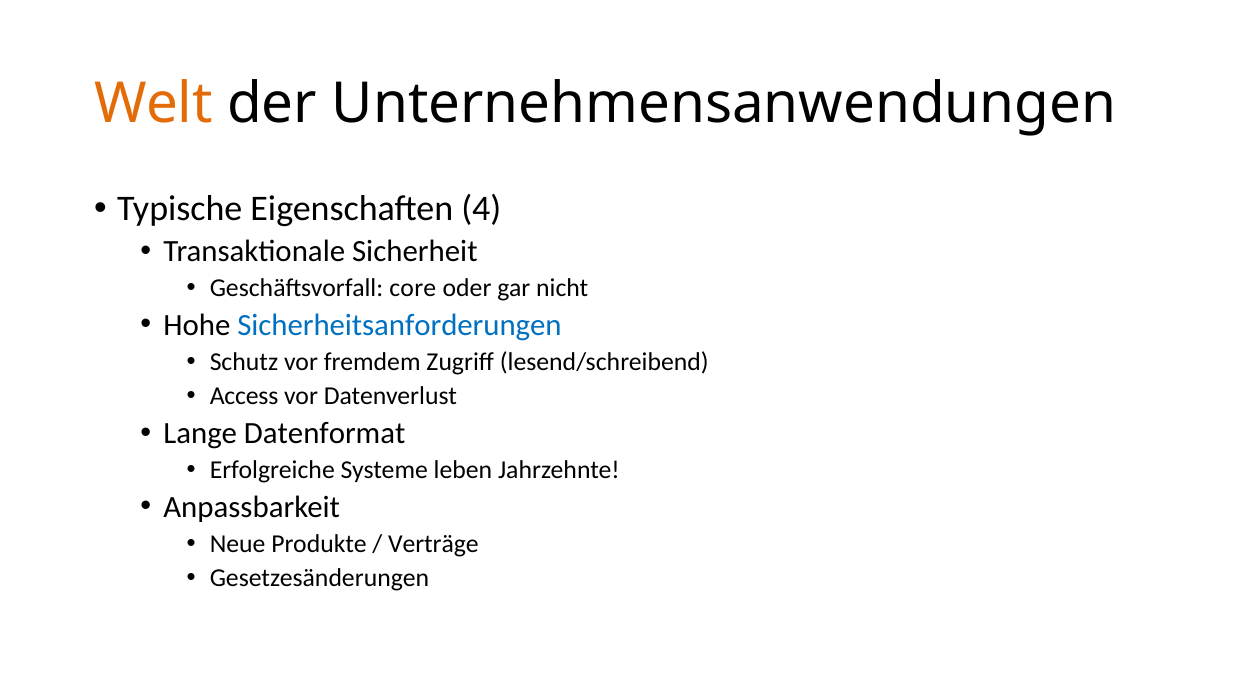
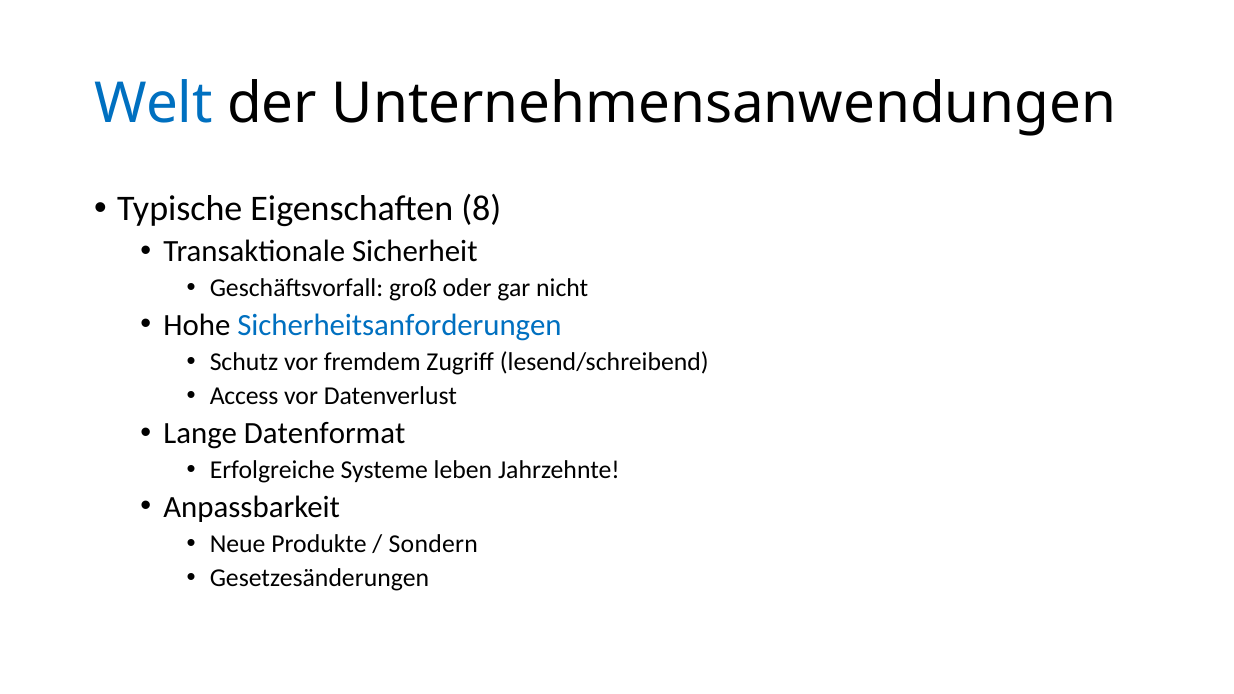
Welt colour: orange -> blue (153, 104)
4: 4 -> 8 (481, 209)
core: core -> groß (413, 288)
Verträge: Verträge -> Sondern (433, 544)
